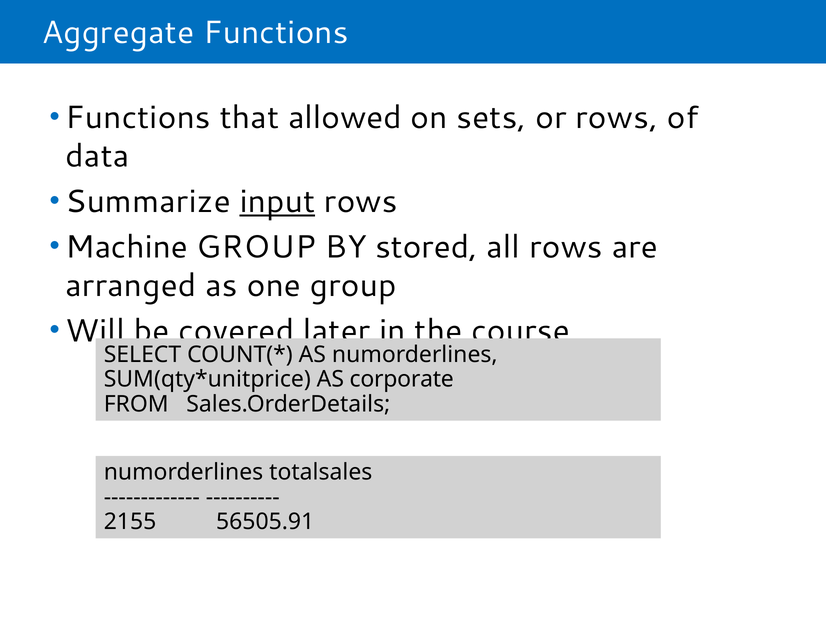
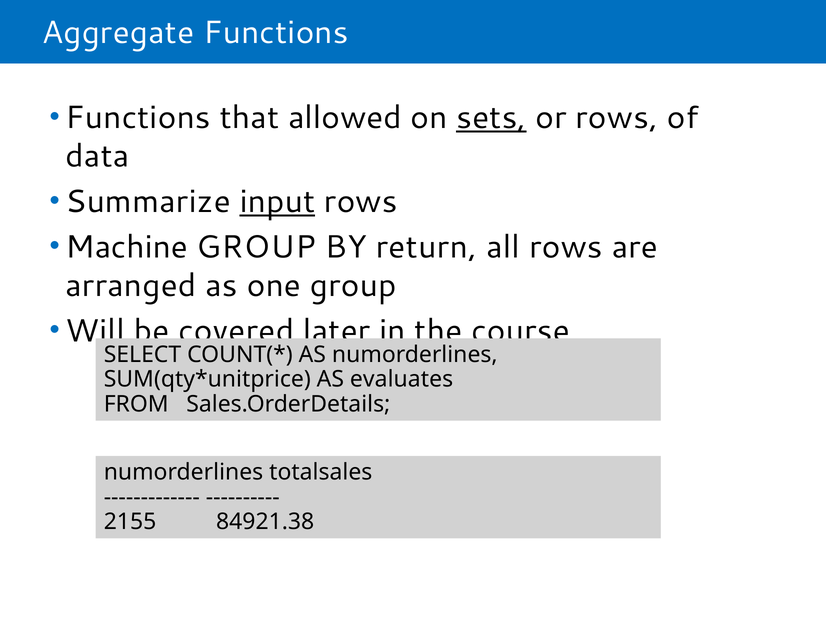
sets underline: none -> present (491, 118)
stored: stored -> return (426, 247)
corporate: corporate -> evaluates (402, 380)
56505.91: 56505.91 -> 84921.38 (265, 522)
